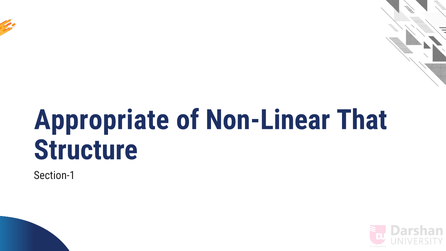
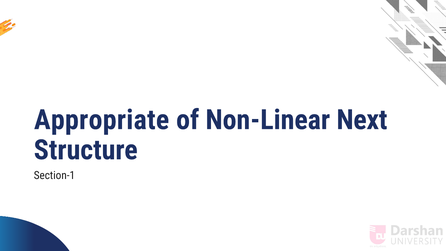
That: That -> Next (362, 120)
